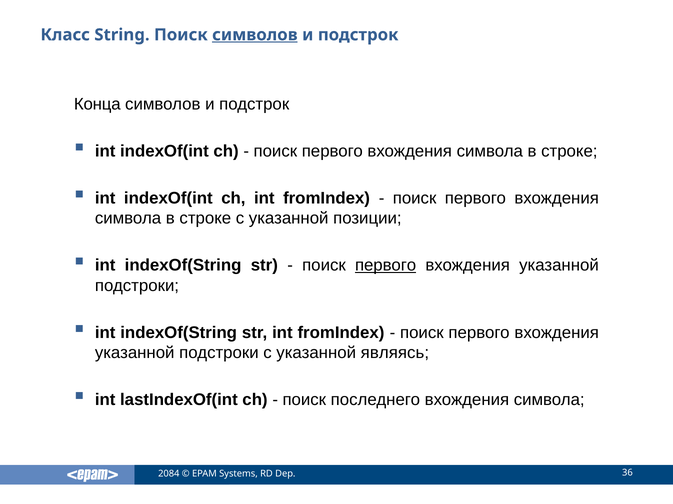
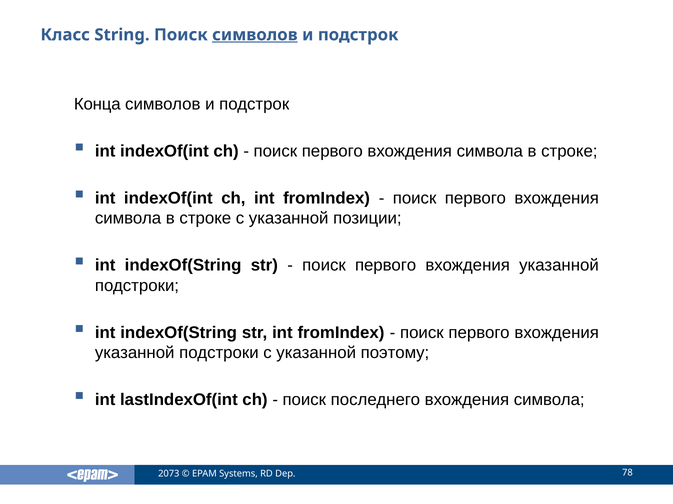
первого underline: present -> none (386, 266)
являясь: являясь -> поэтому (395, 353)
2084: 2084 -> 2073 (169, 475)
36: 36 -> 78 (627, 473)
